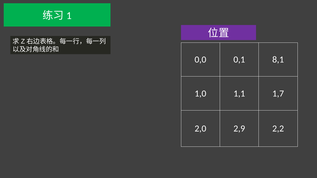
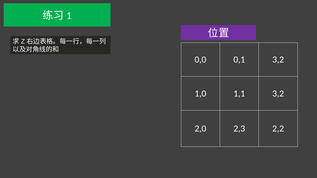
0,1 8,1: 8,1 -> 3,2 (278, 60)
1,1 1,7: 1,7 -> 3,2 (278, 94)
2,9: 2,9 -> 2,3 (239, 129)
